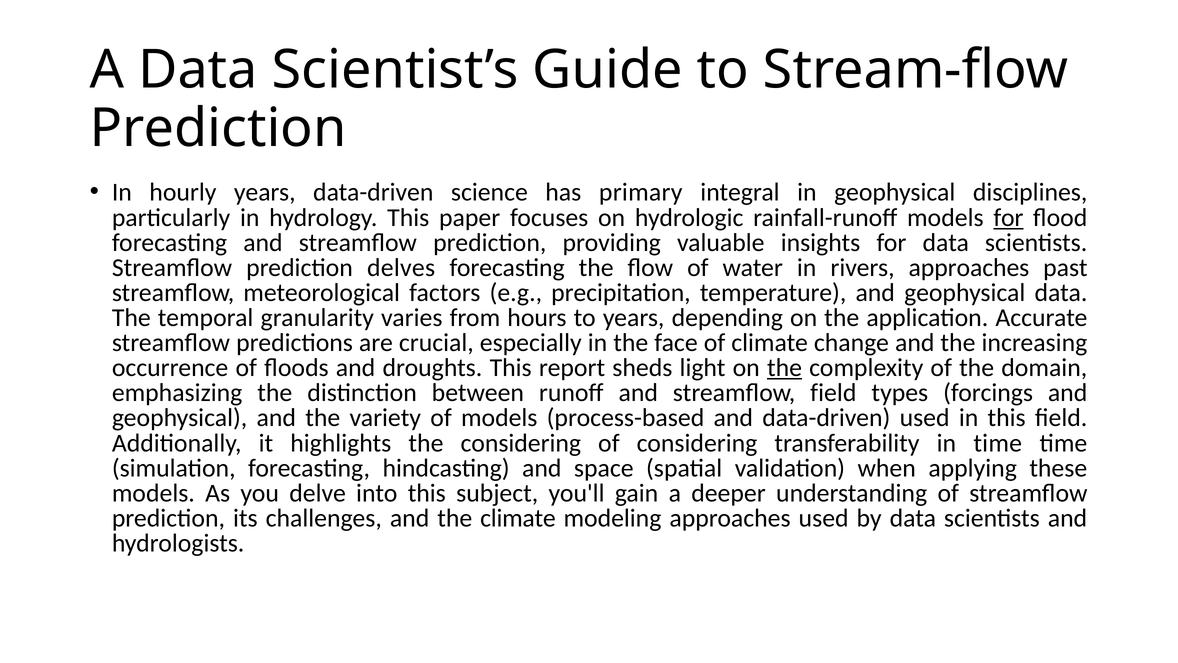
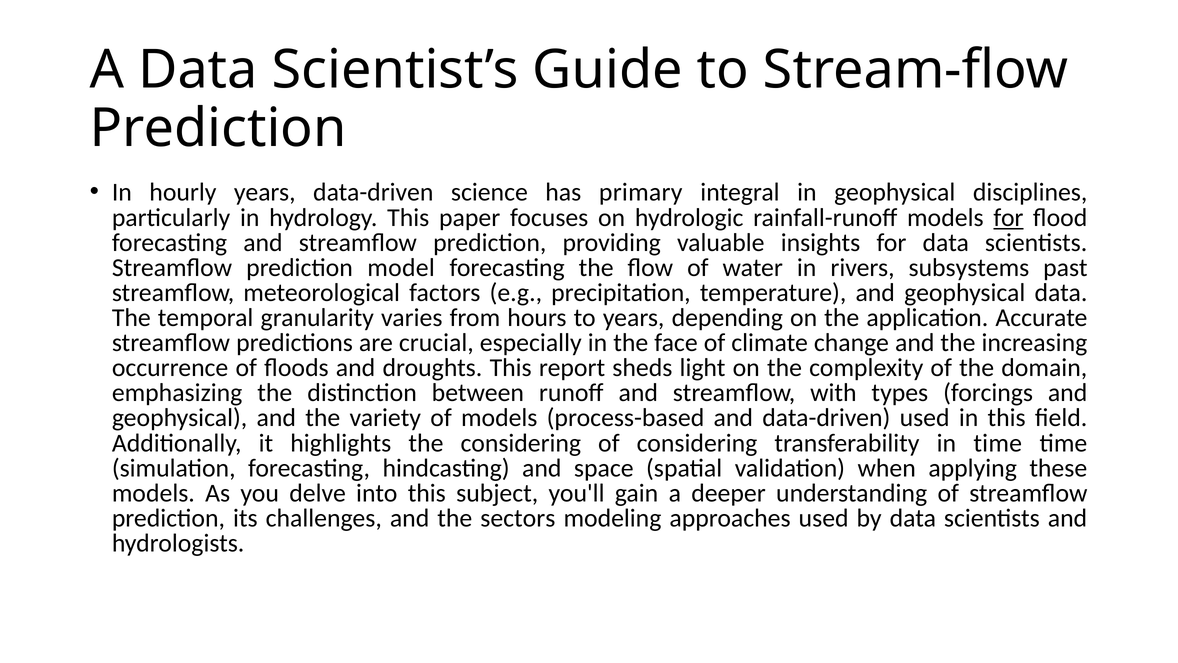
delves: delves -> model (401, 267)
rivers approaches: approaches -> subsystems (969, 267)
the underline: present -> none (784, 368)
streamflow field: field -> with (833, 393)
the climate: climate -> sectors (518, 518)
